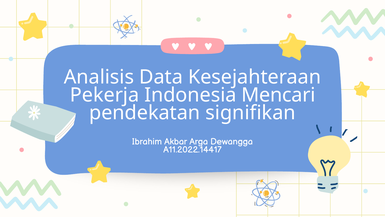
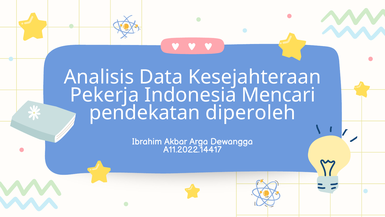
signifikan: signifikan -> diperoleh (250, 113)
